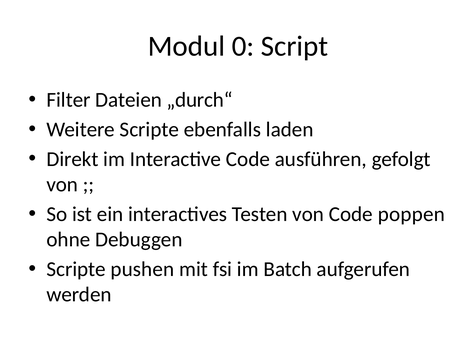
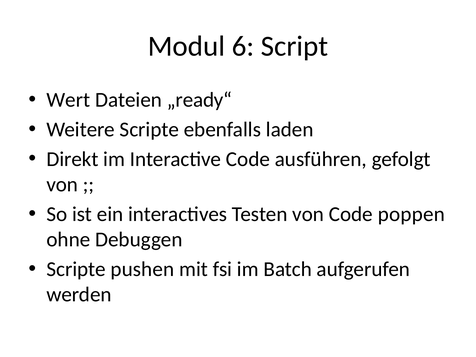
0: 0 -> 6 (243, 46)
Filter: Filter -> Wert (68, 100)
„durch“: „durch“ -> „ready“ (200, 100)
